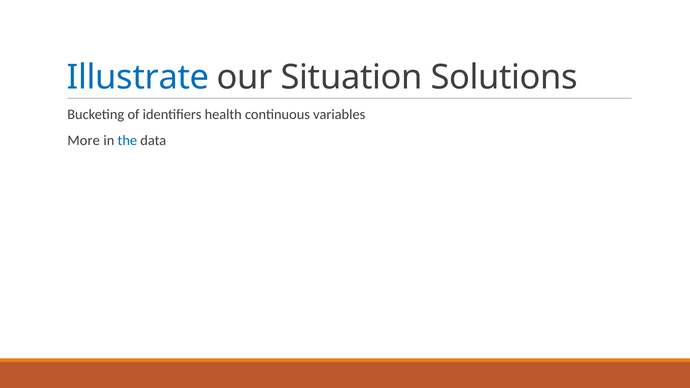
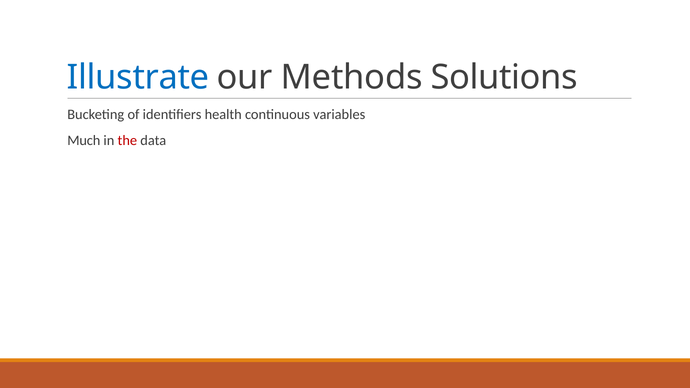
Situation: Situation -> Methods (352, 77)
More: More -> Much (84, 140)
the colour: blue -> red (127, 140)
